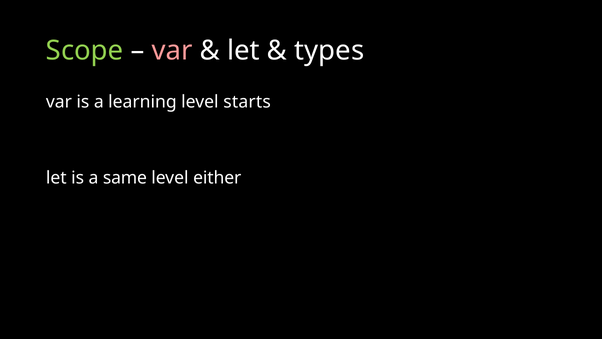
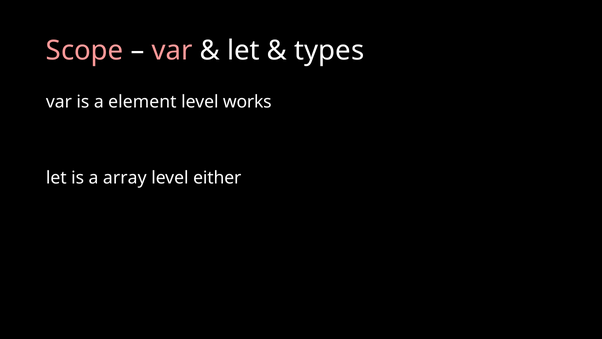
Scope colour: light green -> pink (85, 51)
learning: learning -> element (142, 102)
starts: starts -> works (247, 102)
same: same -> array (125, 178)
